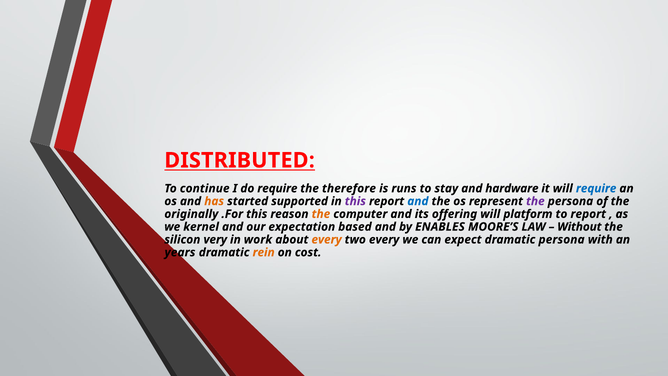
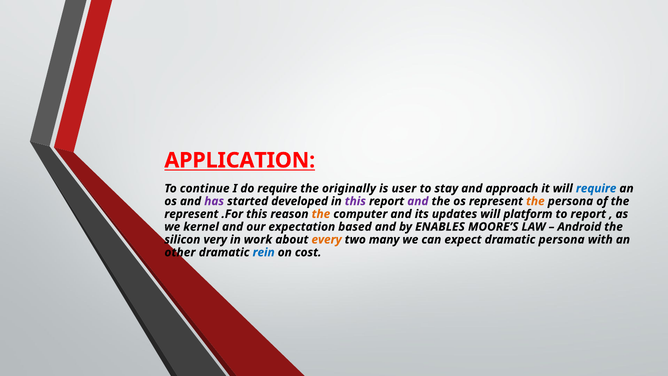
DISTRIBUTED: DISTRIBUTED -> APPLICATION (240, 160)
therefore: therefore -> originally (349, 188)
runs: runs -> user (404, 188)
hardware: hardware -> approach (512, 188)
has colour: orange -> purple (214, 201)
supported: supported -> developed (300, 201)
and colour: blue -> purple (418, 201)
the colour: purple -> orange (535, 201)
originally: originally -> represent (191, 214)
offering: offering -> updates (455, 214)
Without: Without -> Android (579, 227)
two every: every -> many (384, 239)
years: years -> other (180, 252)
rein colour: orange -> blue (264, 252)
